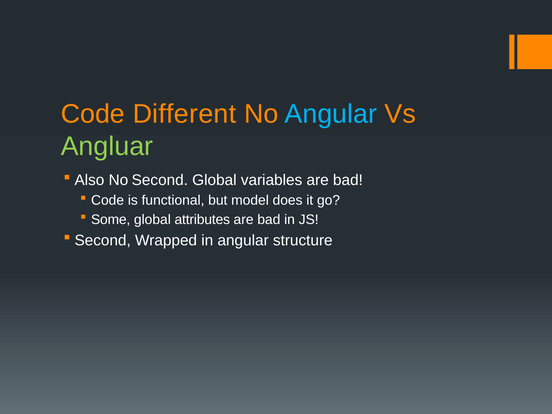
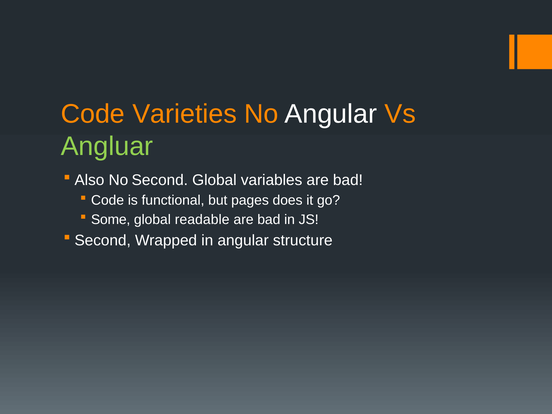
Different: Different -> Varieties (185, 114)
Angular colour: light blue -> white (331, 114)
model: model -> pages (250, 200)
attributes: attributes -> readable (202, 220)
